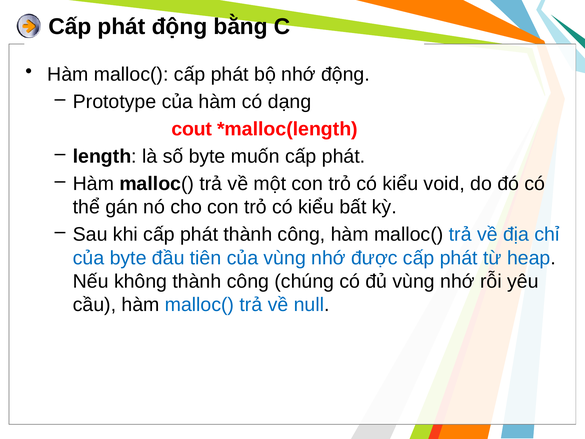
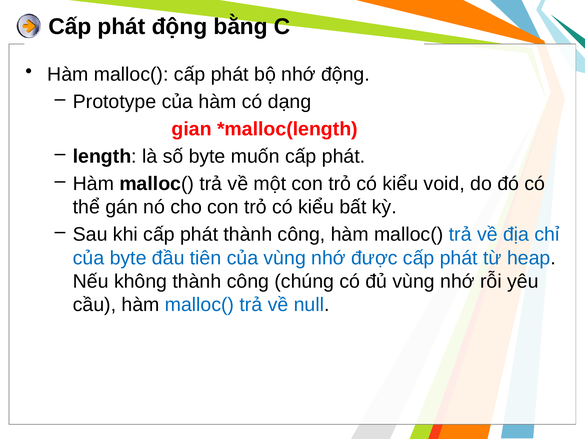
cout: cout -> gian (192, 129)
